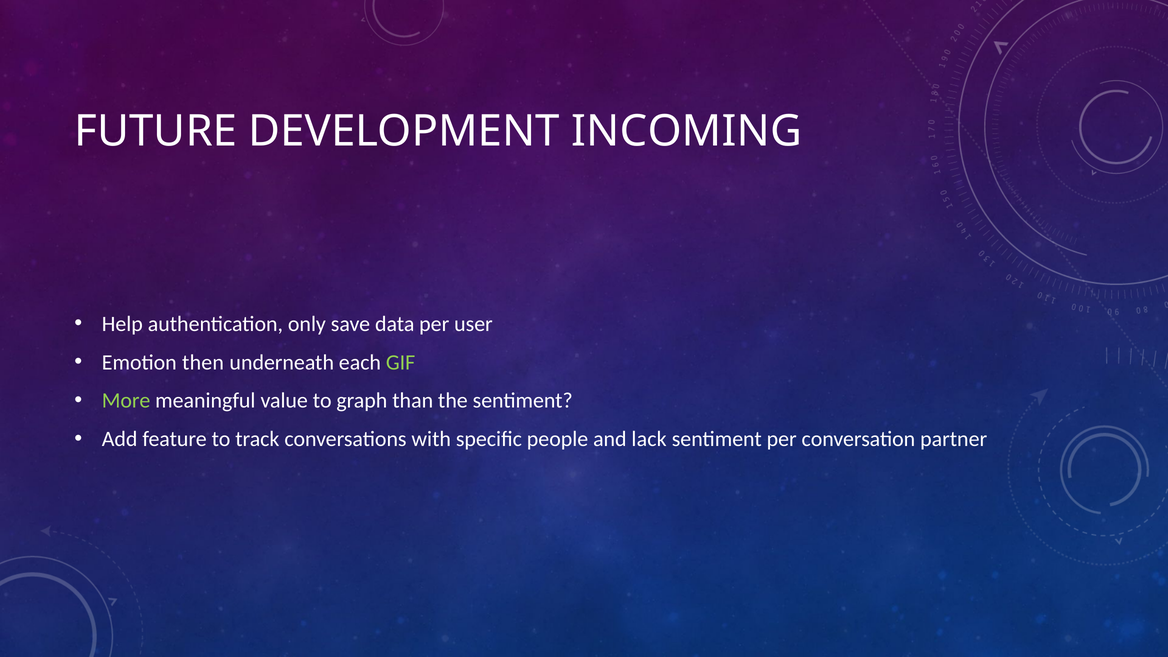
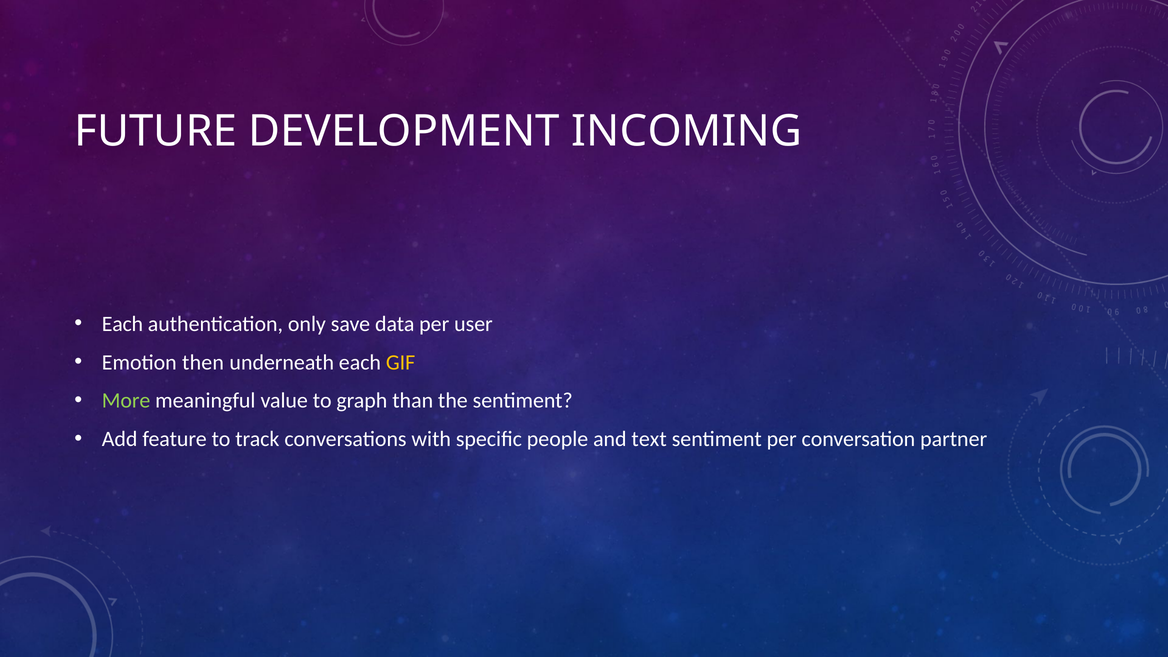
Help: Help -> Each (122, 324)
GIF colour: light green -> yellow (401, 362)
lack: lack -> text (649, 439)
